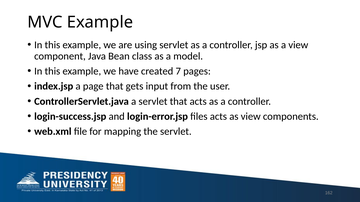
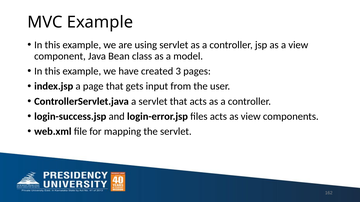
7: 7 -> 3 (178, 71)
